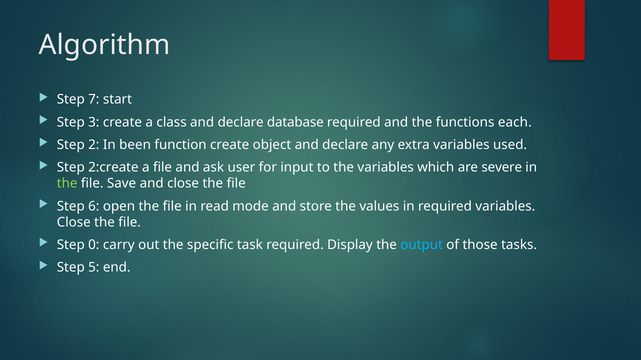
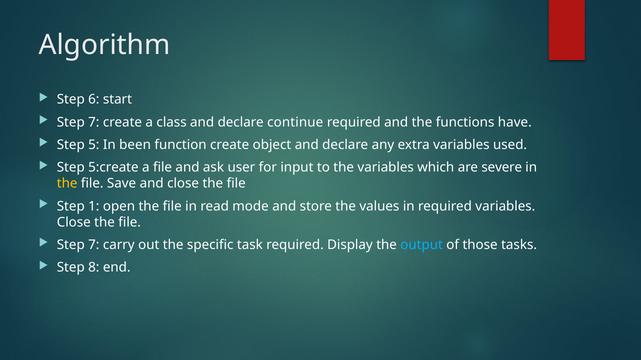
7: 7 -> 6 (94, 100)
3: 3 -> 7 (94, 122)
database: database -> continue (295, 122)
each: each -> have (515, 122)
2: 2 -> 5 (94, 145)
2:create: 2:create -> 5:create (113, 168)
the colour: light green -> yellow (67, 184)
6: 6 -> 1 (94, 207)
0: 0 -> 7 (94, 245)
5: 5 -> 8 (94, 268)
